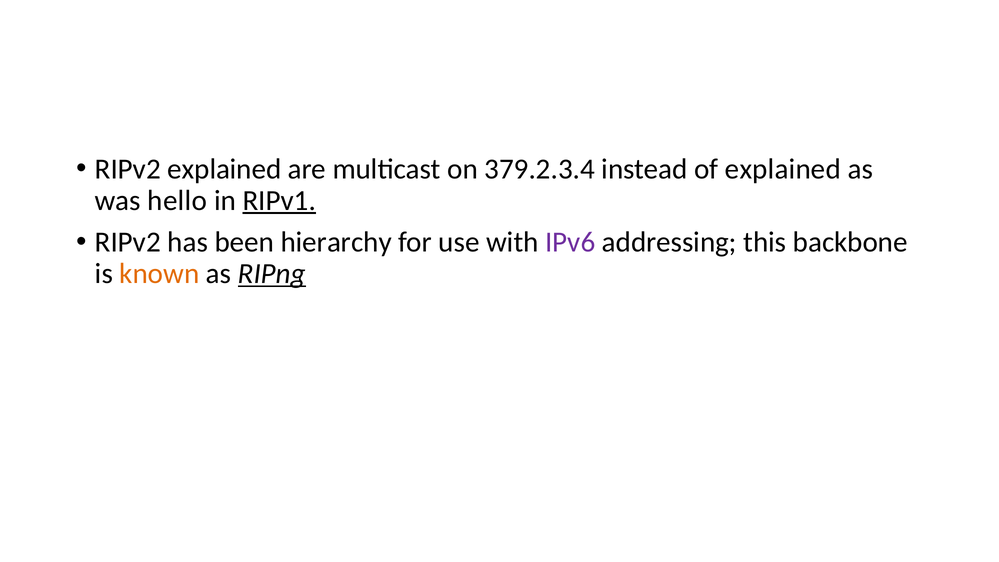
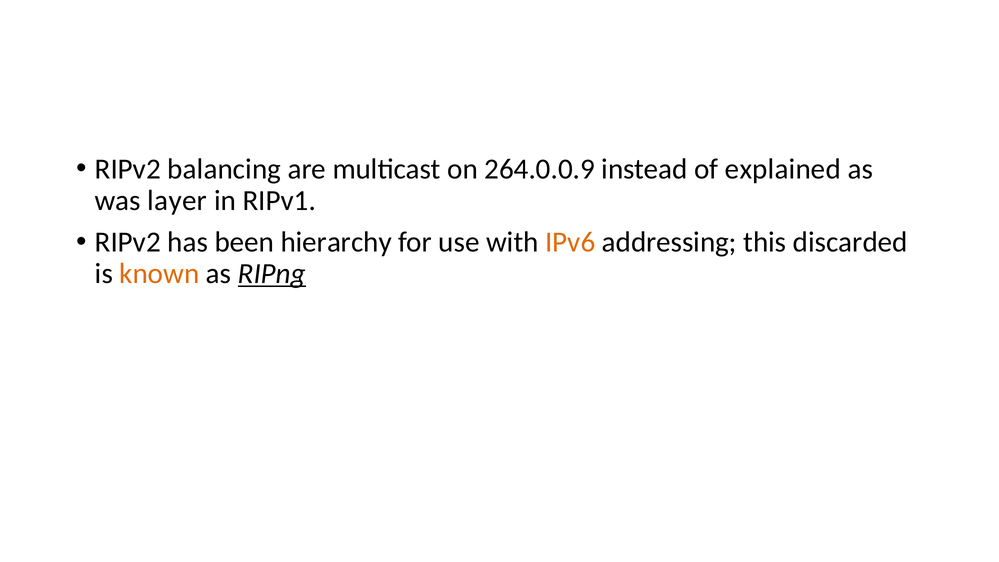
RIPv2 explained: explained -> balancing (224, 169)
379.2.3.4: 379.2.3.4 -> 264.0.0.9 (540, 169)
hello: hello -> layer (177, 200)
RIPv1 underline: present -> none (279, 200)
IPv6 colour: purple -> orange (570, 242)
backbone: backbone -> discarded (850, 242)
